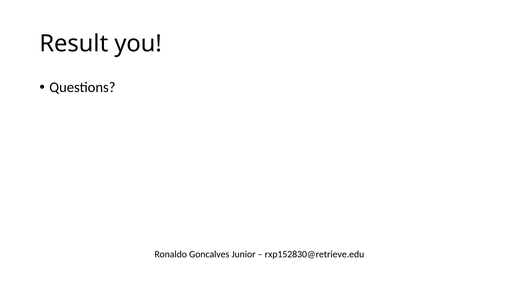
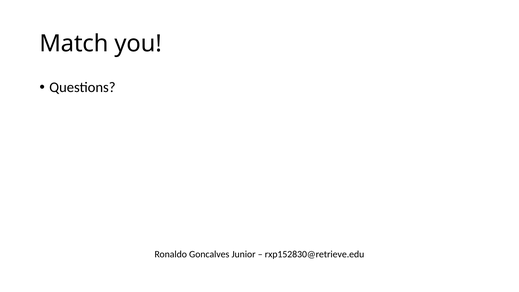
Result: Result -> Match (74, 44)
